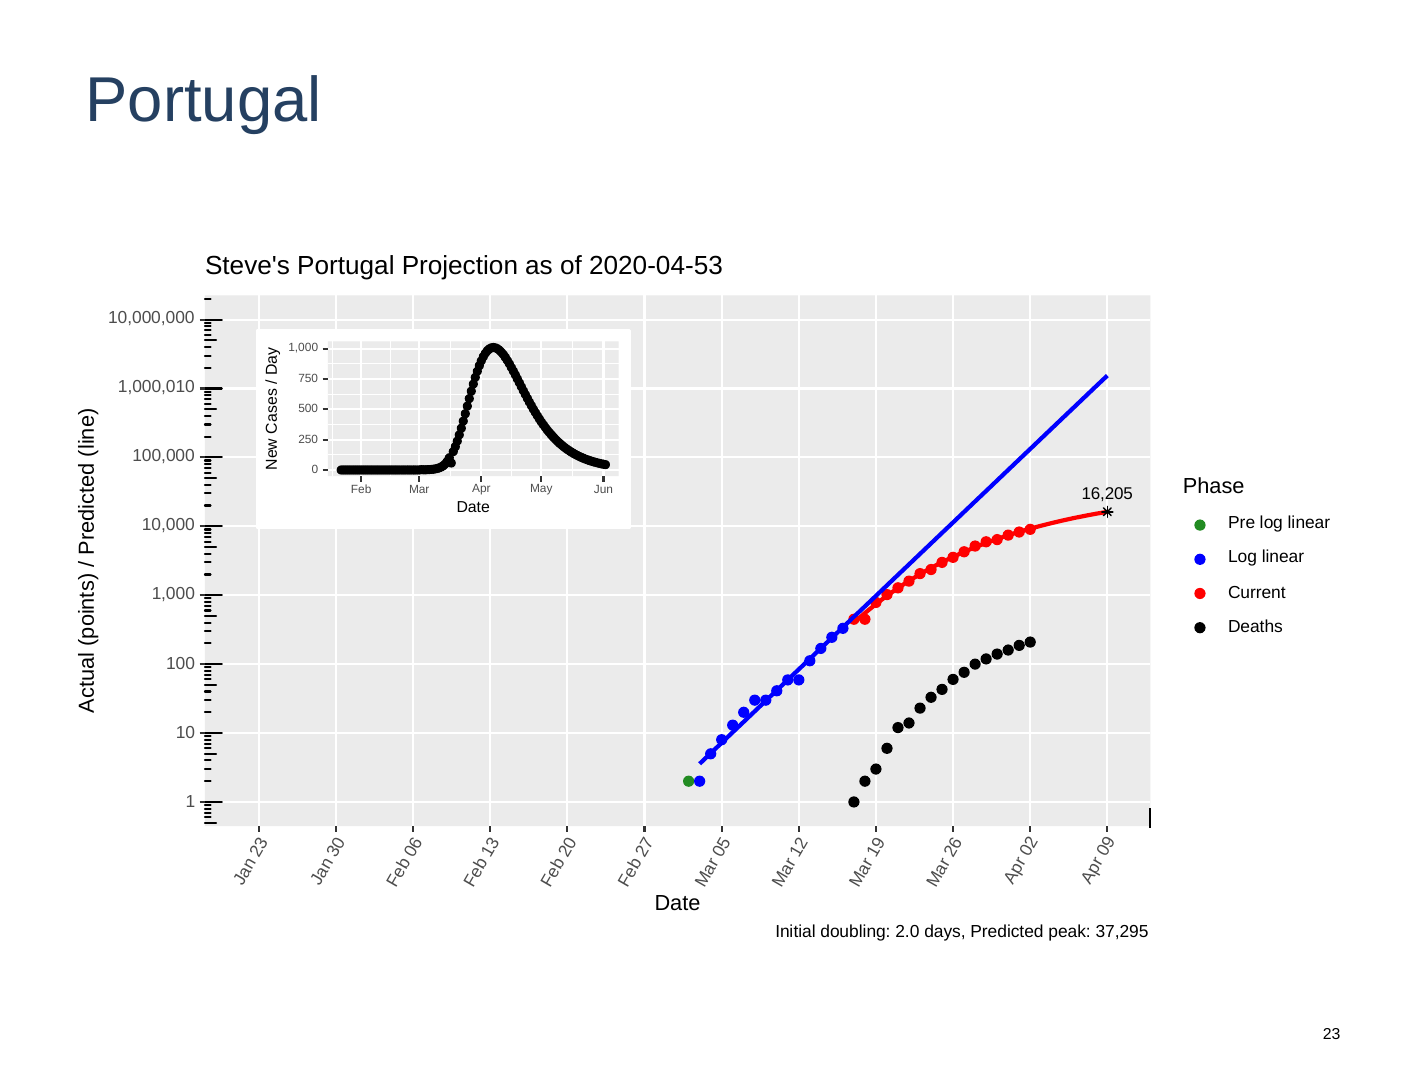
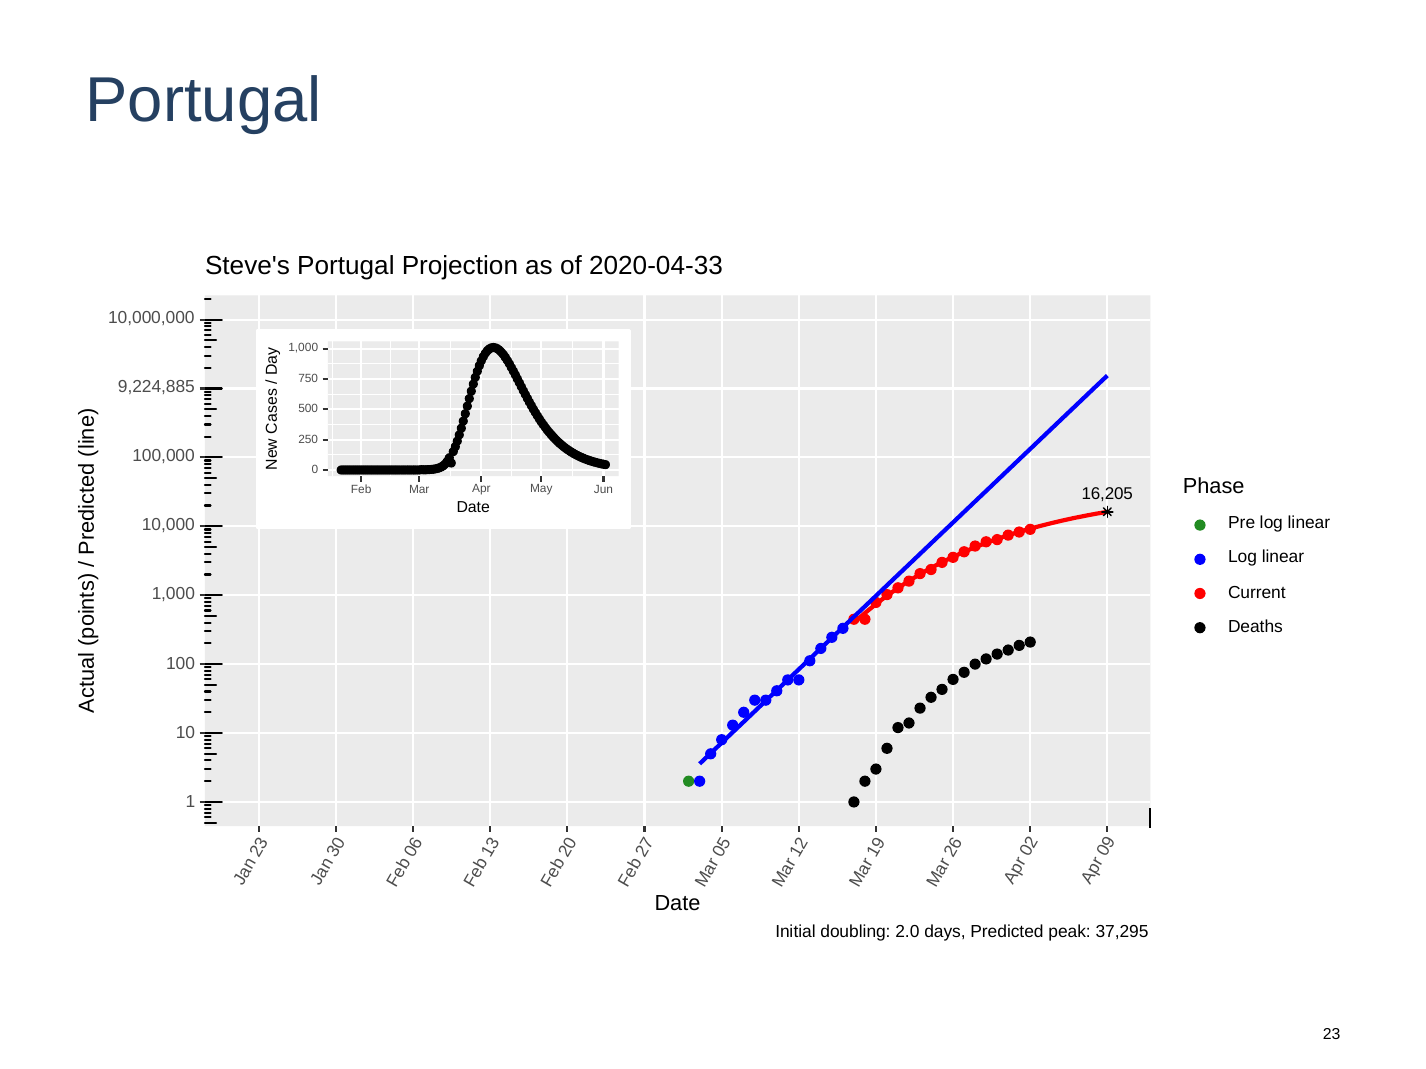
2020-04-53: 2020-04-53 -> 2020-04-33 (656, 266)
1,000,010: 1,000,010 -> 9,224,885 (156, 387)
